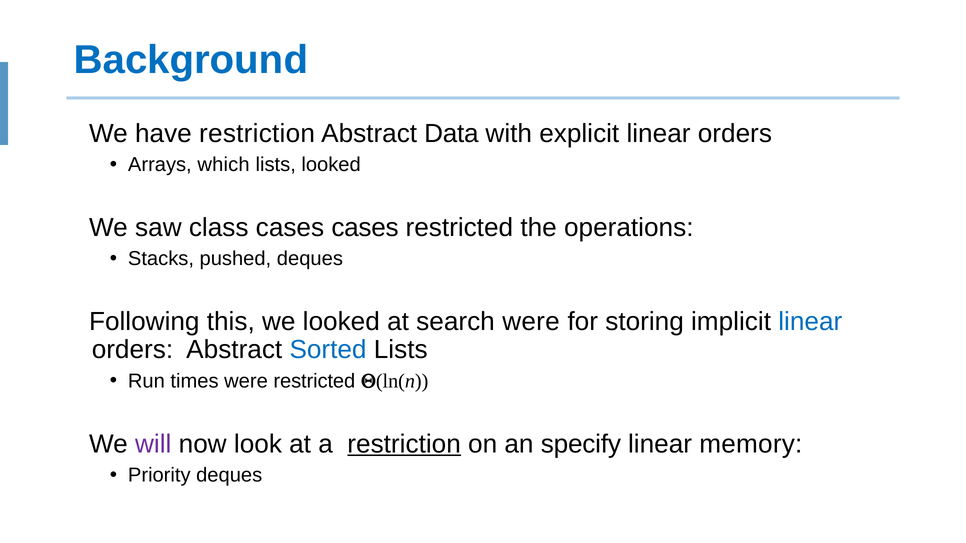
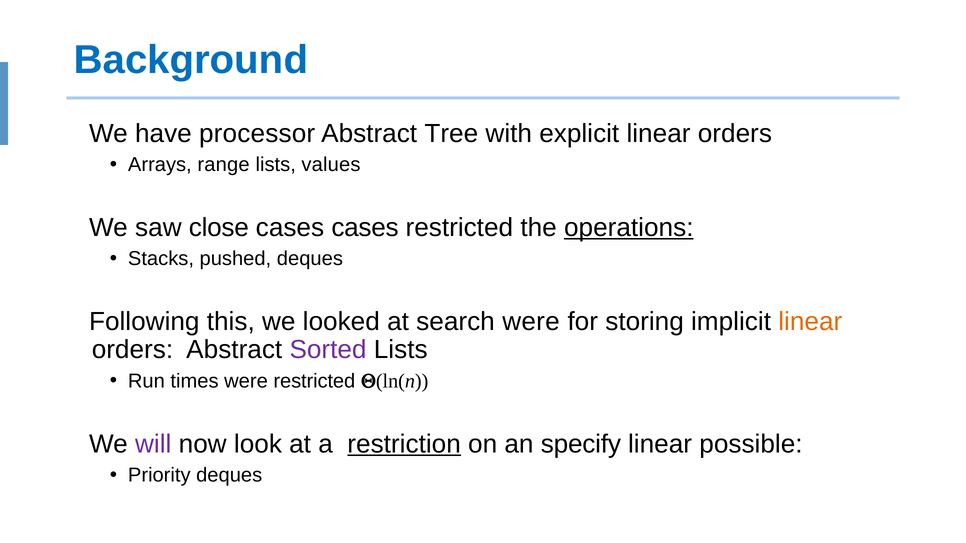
have restriction: restriction -> processor (257, 133)
Data: Data -> Tree (451, 133)
which: which -> range (224, 165)
lists looked: looked -> values (331, 165)
class: class -> close (219, 228)
operations underline: none -> present (629, 228)
linear colour: blue -> orange (810, 322)
Sorted colour: blue -> purple (328, 350)
memory: memory -> possible (751, 444)
